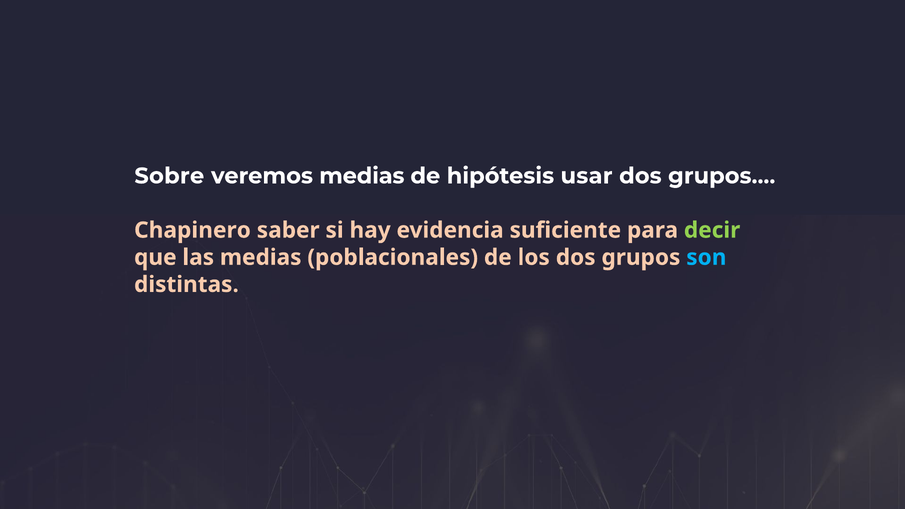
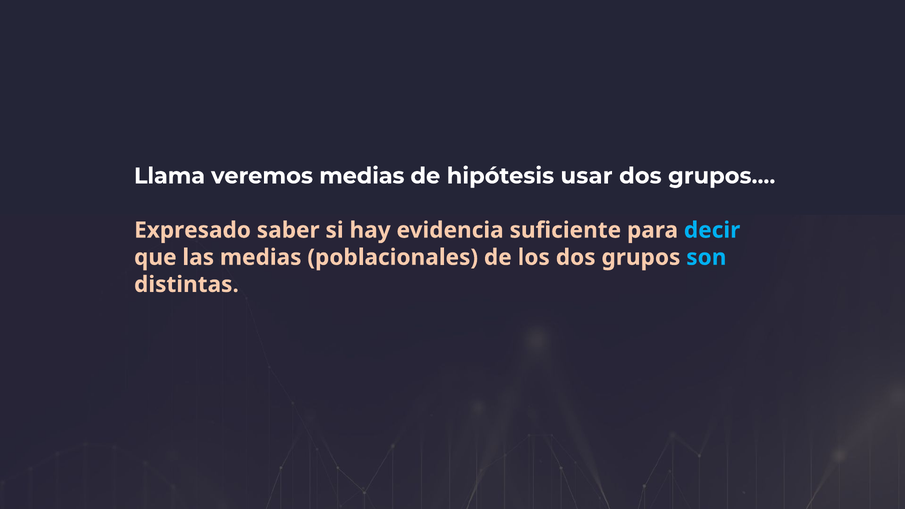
Sobre: Sobre -> Llama (170, 176)
Chapinero: Chapinero -> Expresado (193, 230)
decir colour: light green -> light blue (712, 230)
